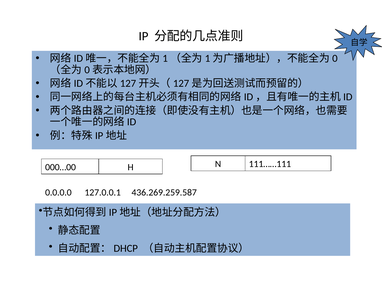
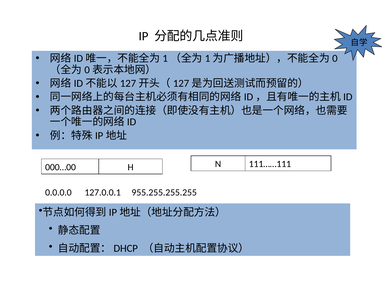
436.269.259.587: 436.269.259.587 -> 955.255.255.255 (164, 193)
